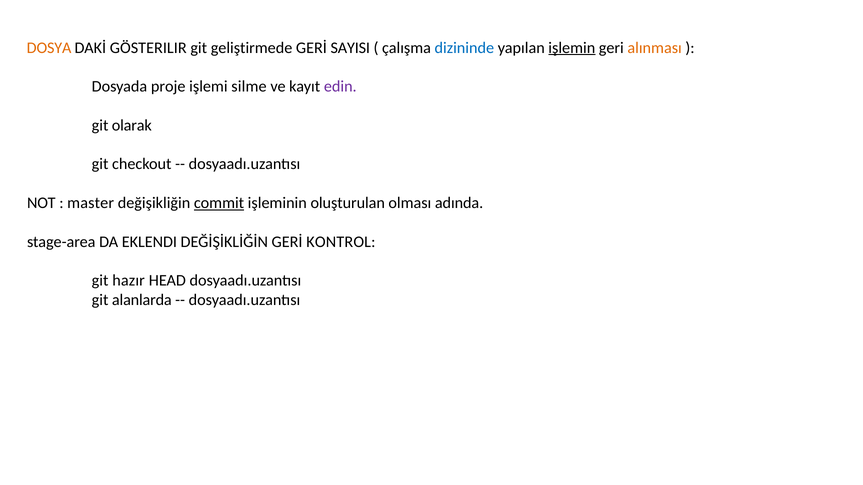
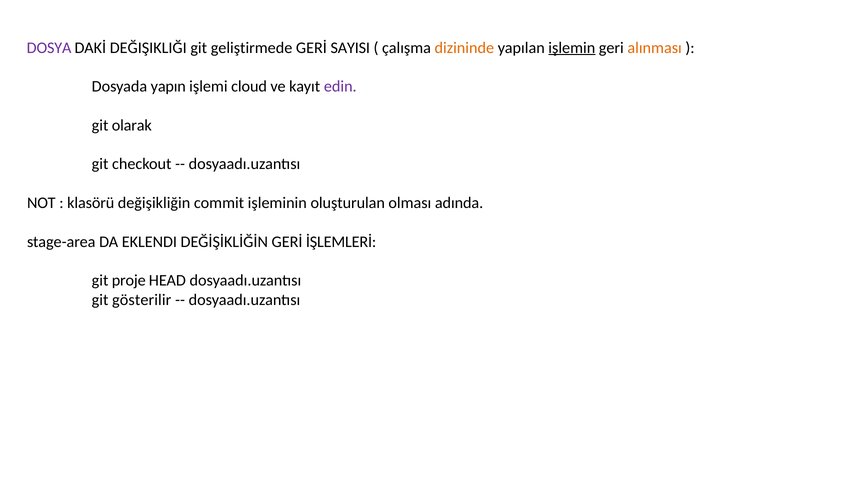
DOSYA colour: orange -> purple (49, 48)
GÖSTERILIR: GÖSTERILIR -> DEĞIŞIKLIĞI (148, 48)
dizininde colour: blue -> orange (464, 48)
proje: proje -> yapın (168, 87)
silme: silme -> cloud (249, 87)
master: master -> klasörü (91, 203)
commit underline: present -> none (219, 203)
KONTROL: KONTROL -> İŞLEMLERİ (341, 242)
hazır: hazır -> proje (129, 281)
alanlarda: alanlarda -> gösterilir (142, 300)
